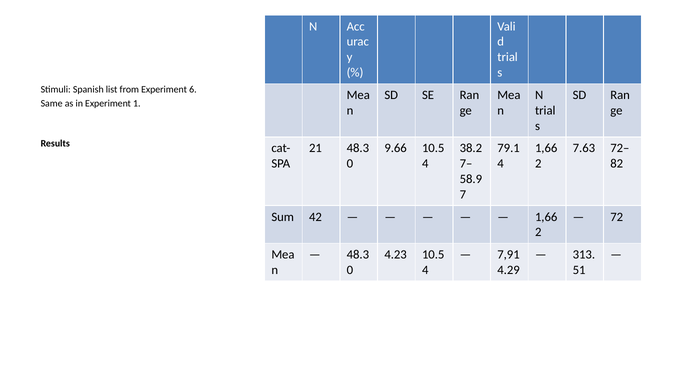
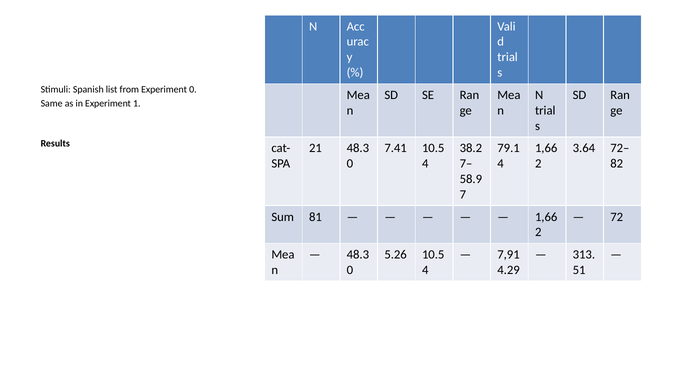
Experiment 6: 6 -> 0 (193, 90)
9.66: 9.66 -> 7.41 (396, 148)
7.63: 7.63 -> 3.64 (584, 148)
42: 42 -> 81 (315, 217)
4.23: 4.23 -> 5.26 (396, 255)
